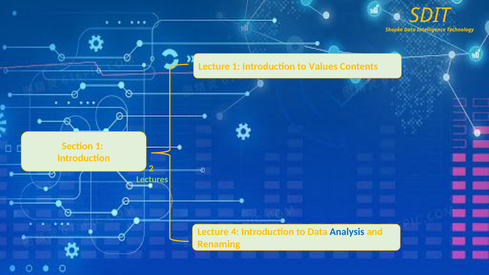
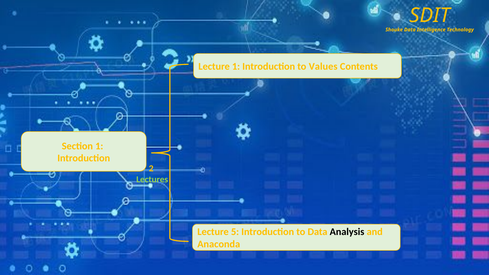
4: 4 -> 5 (235, 232)
Analysis colour: blue -> black (347, 232)
Renaming: Renaming -> Anaconda (219, 244)
